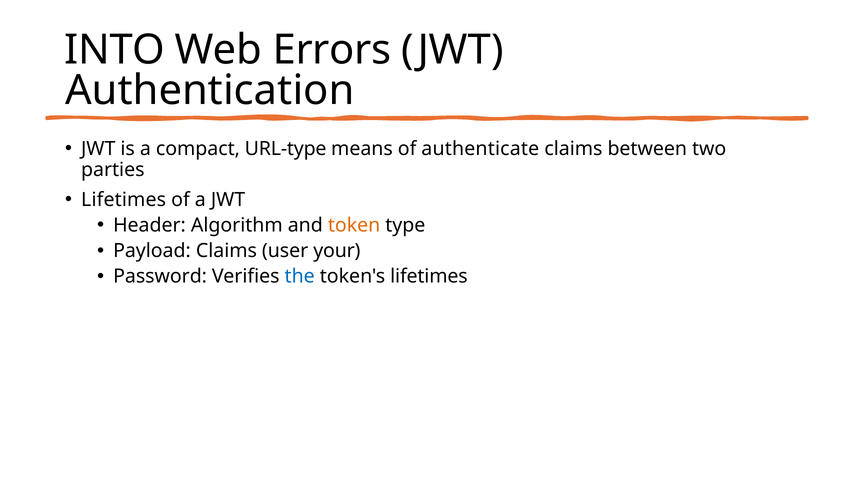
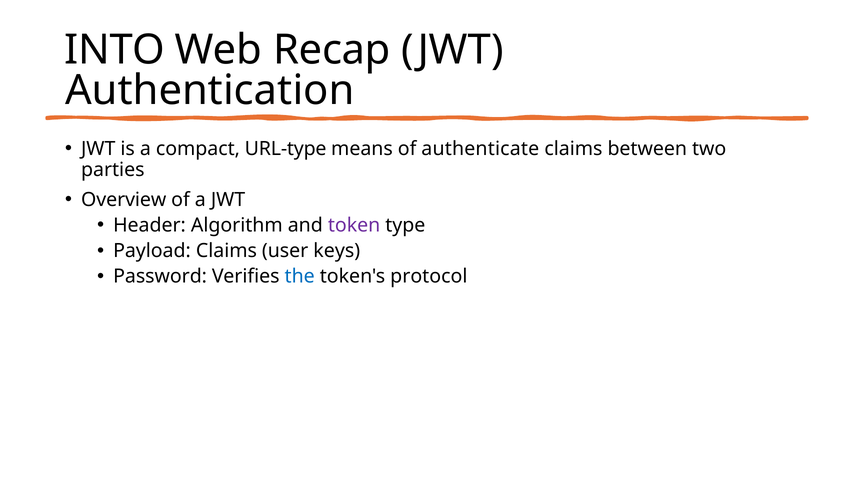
Errors: Errors -> Recap (332, 50)
Lifetimes: Lifetimes -> Overview (124, 200)
token colour: orange -> purple (354, 225)
your: your -> keys (337, 251)
token's lifetimes: lifetimes -> protocol (429, 277)
